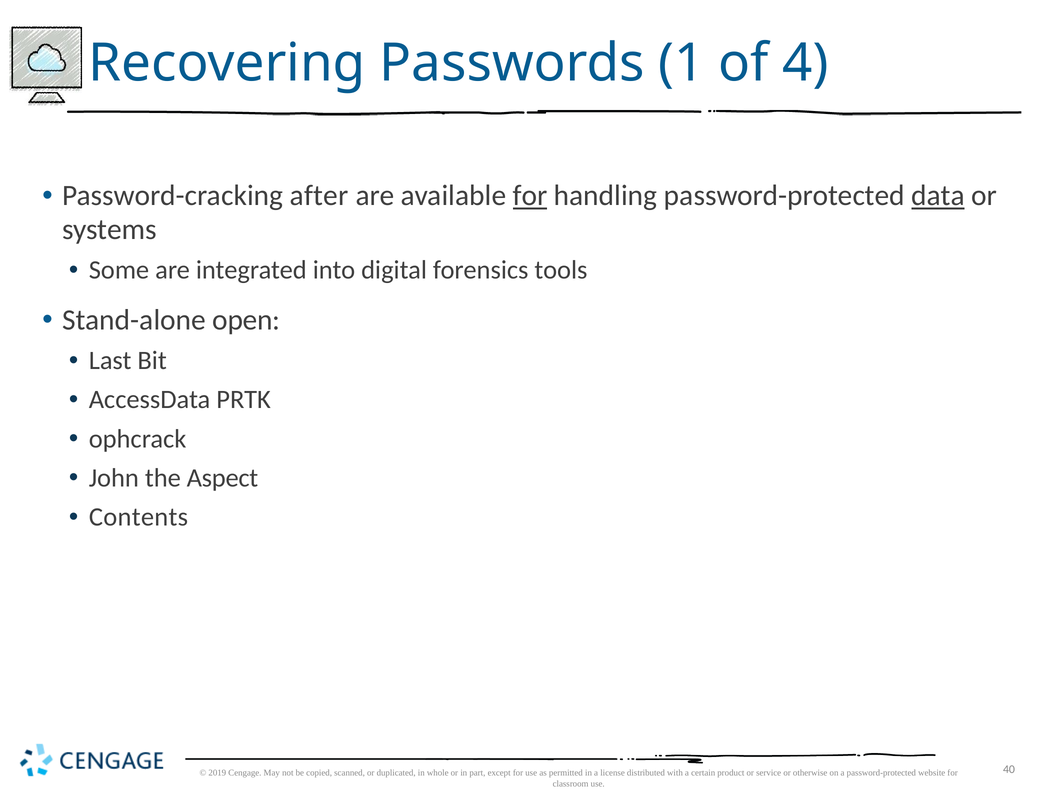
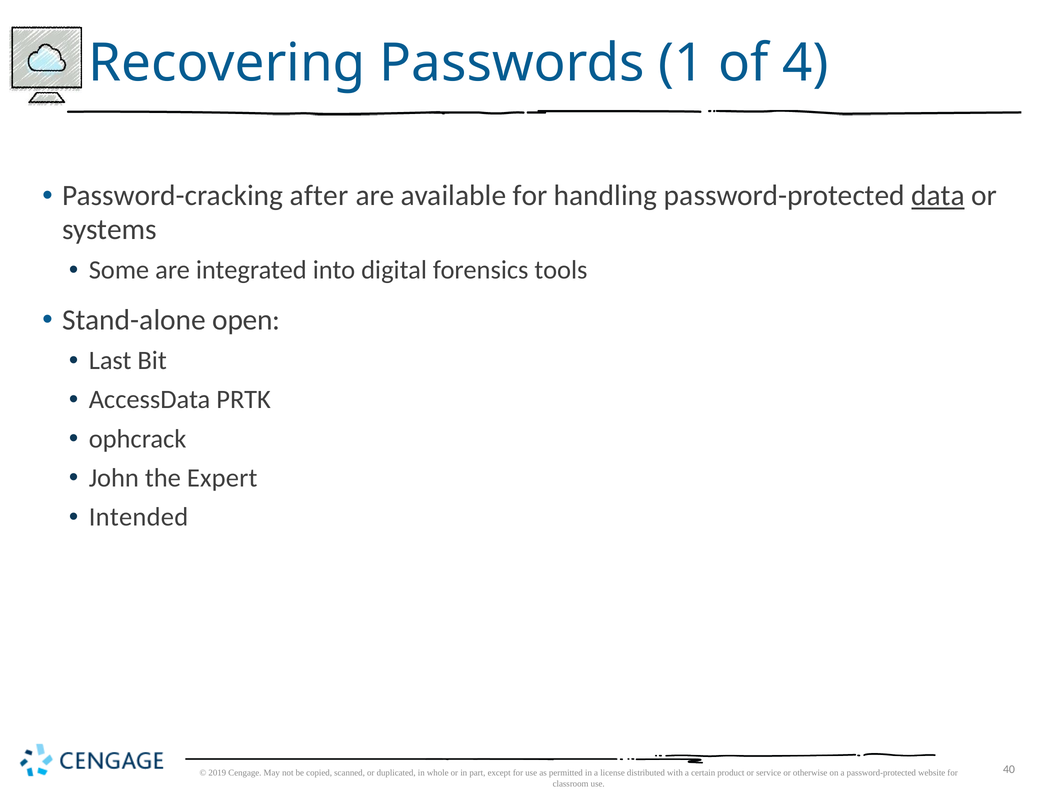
for underline: present -> none (530, 196)
Aspect: Aspect -> Expert (222, 478)
Contents: Contents -> Intended (138, 517)
